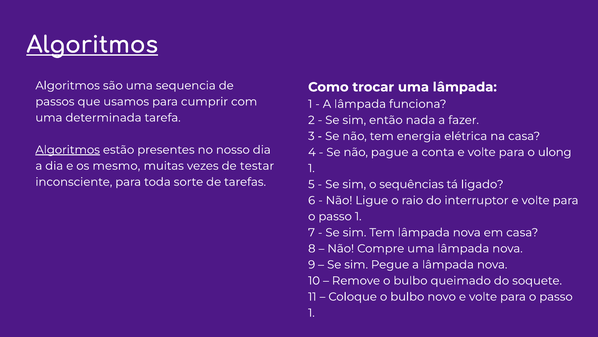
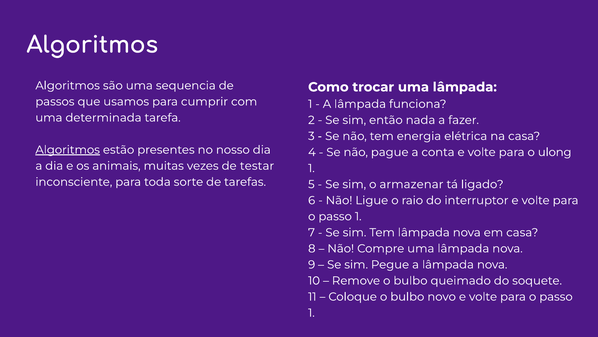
Algoritmos underline: present -> none (92, 45)
mesmo: mesmo -> animais (116, 166)
sequências: sequências -> armazenar (411, 184)
